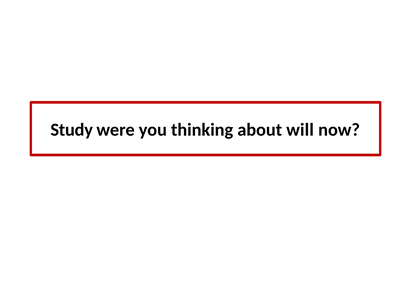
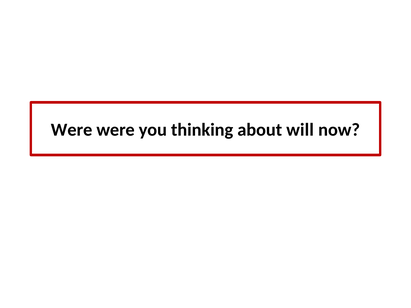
Study: Study -> Were (72, 130)
